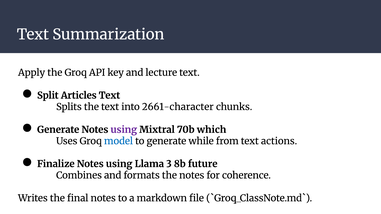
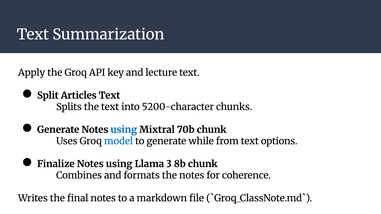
2661-character: 2661-character -> 5200-character (178, 107)
using colour: purple -> blue (124, 130)
70b which: which -> chunk (212, 130)
actions: actions -> options (279, 141)
8b future: future -> chunk (203, 164)
